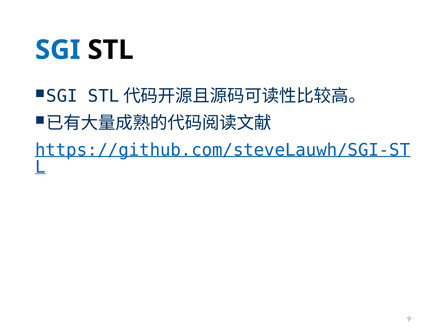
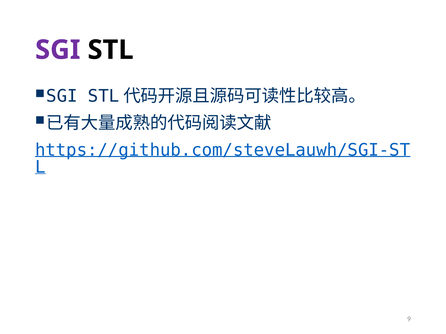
SGI colour: blue -> purple (58, 50)
